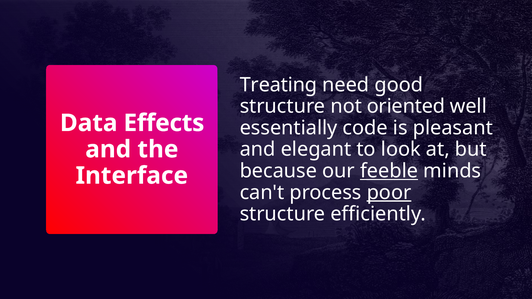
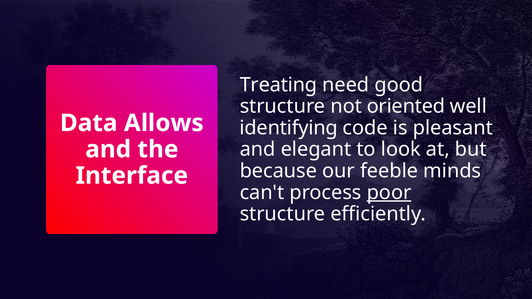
Effects: Effects -> Allows (164, 123)
essentially: essentially -> identifying (289, 128)
feeble underline: present -> none (389, 171)
